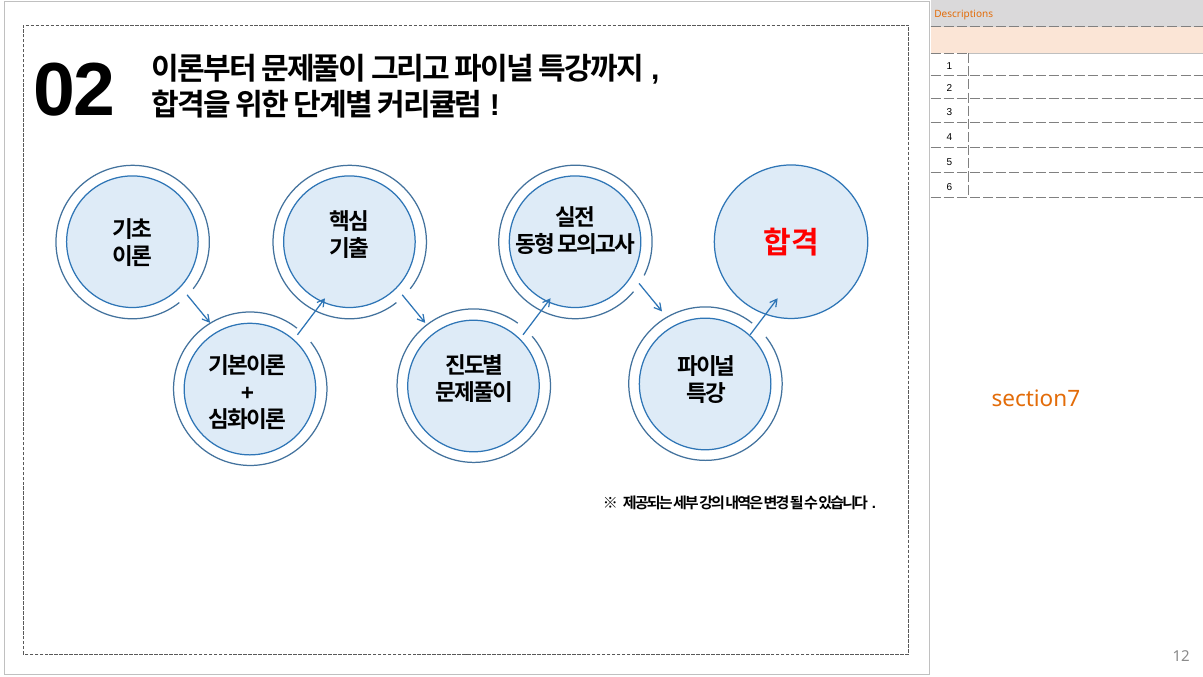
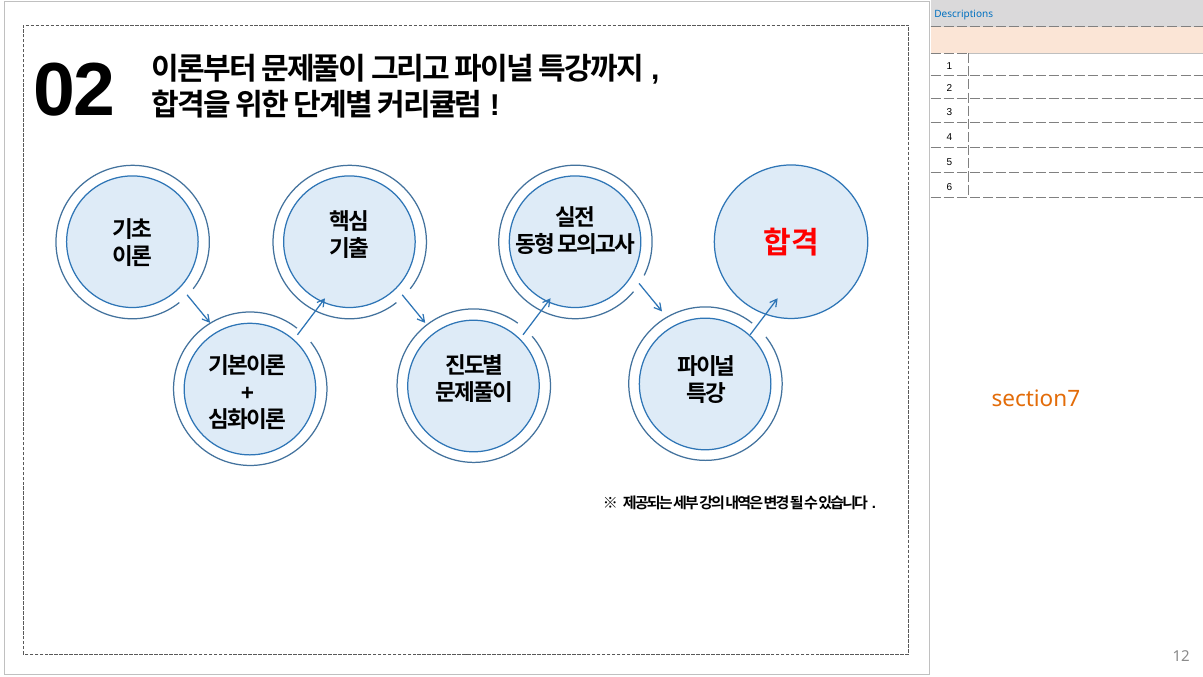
Descriptions colour: orange -> blue (964, 14)
